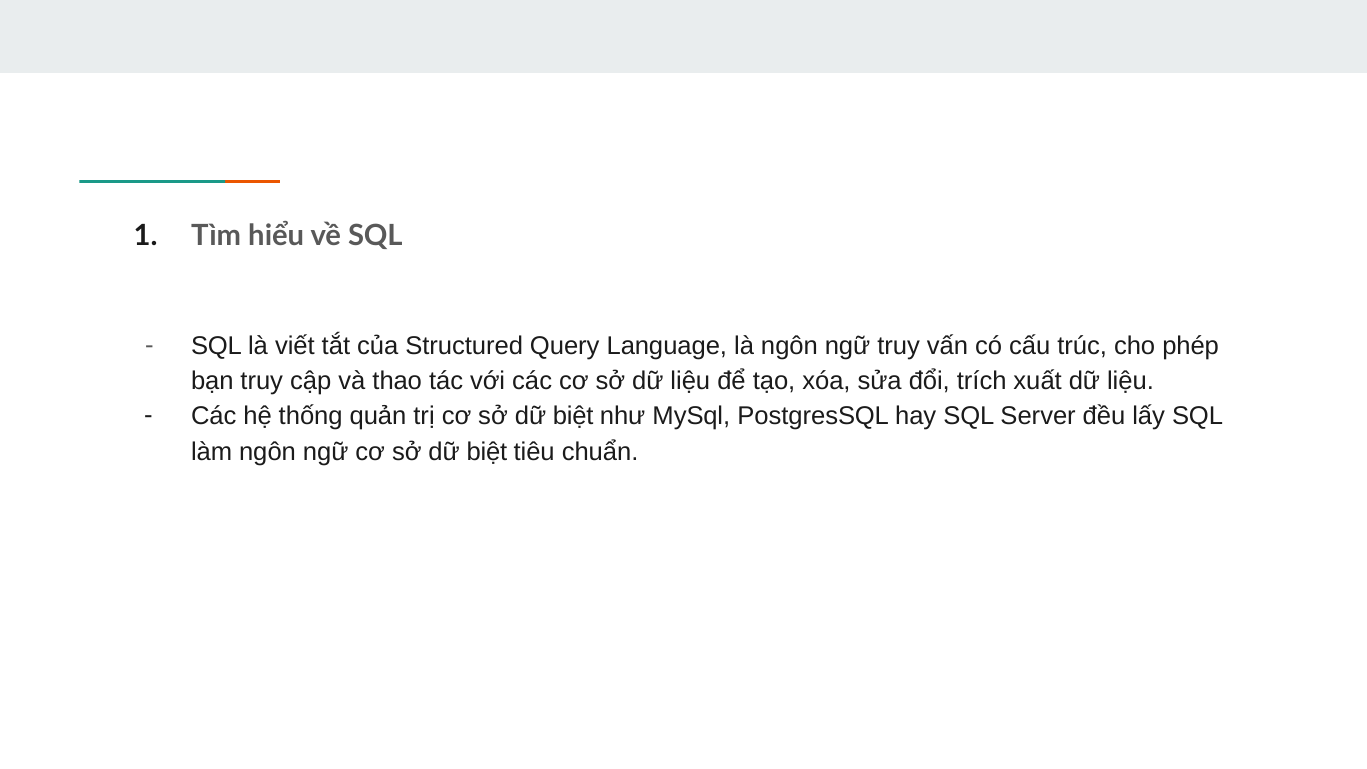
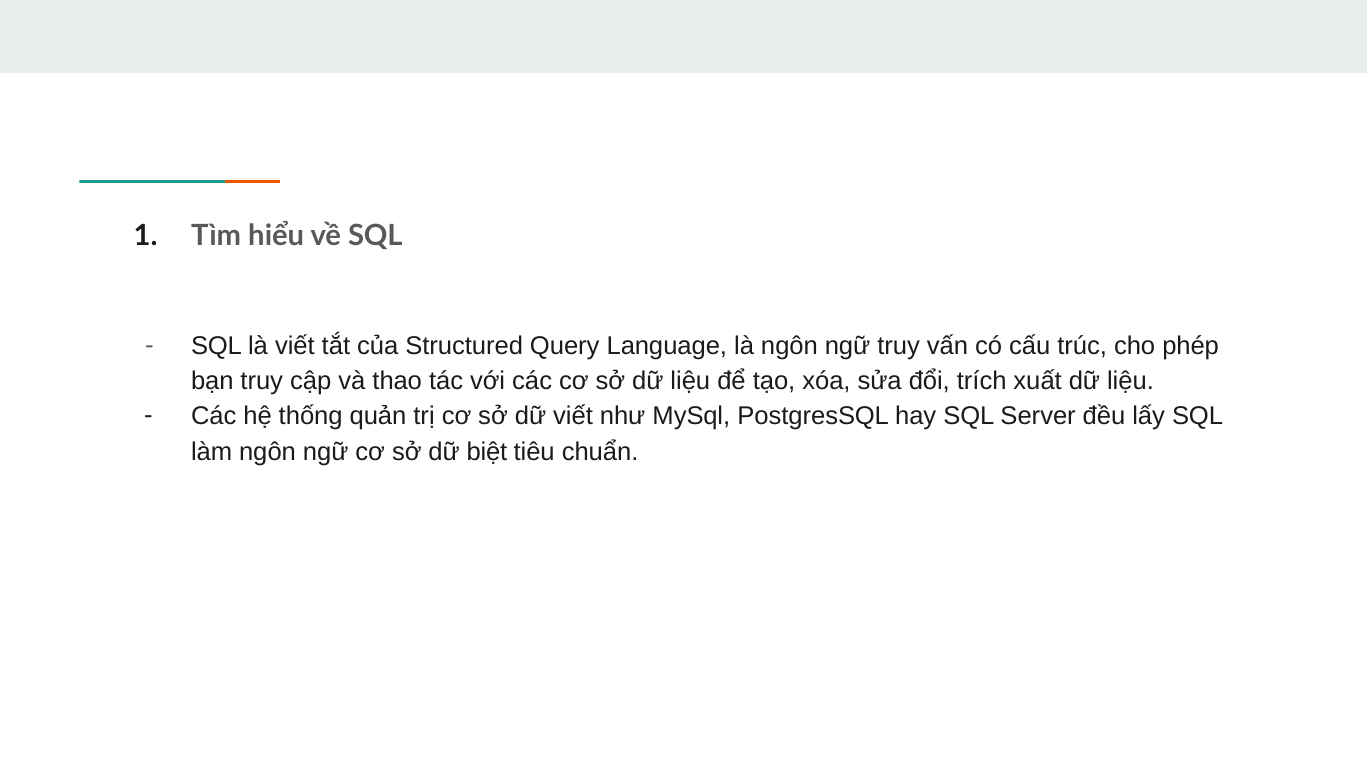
biệt: biệt -> viết (573, 417)
